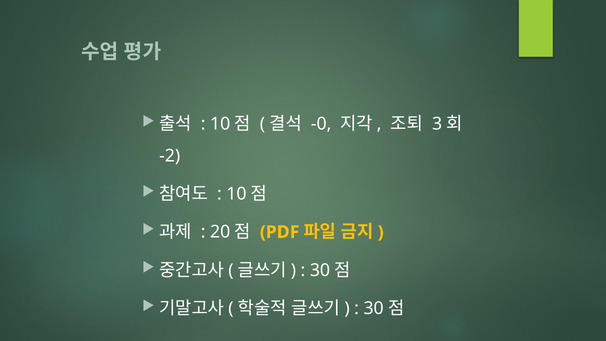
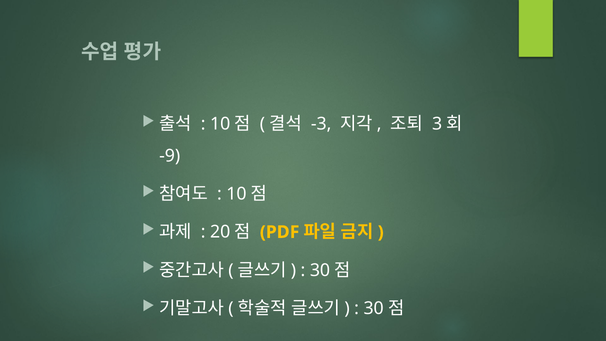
-0: -0 -> -3 (321, 124)
-2: -2 -> -9 (170, 156)
